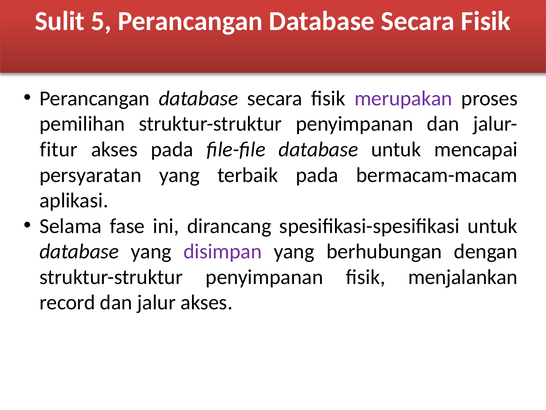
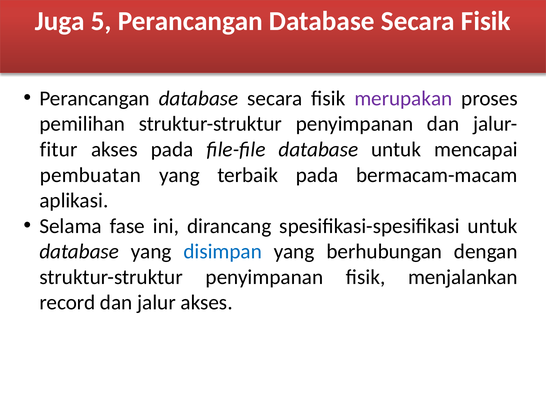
Sulit: Sulit -> Juga (60, 21)
persyaratan: persyaratan -> pembuatan (90, 175)
disimpan colour: purple -> blue (223, 251)
